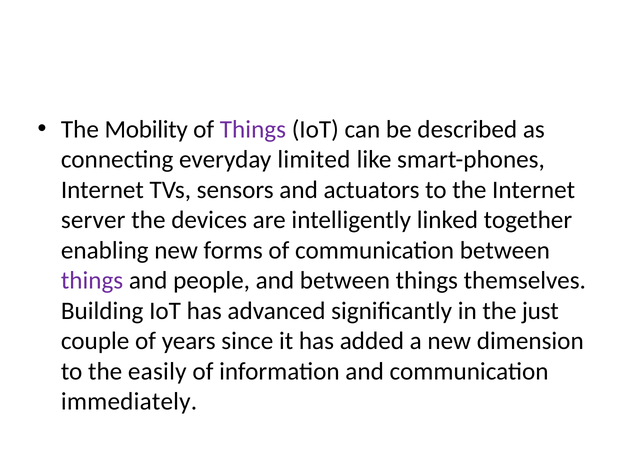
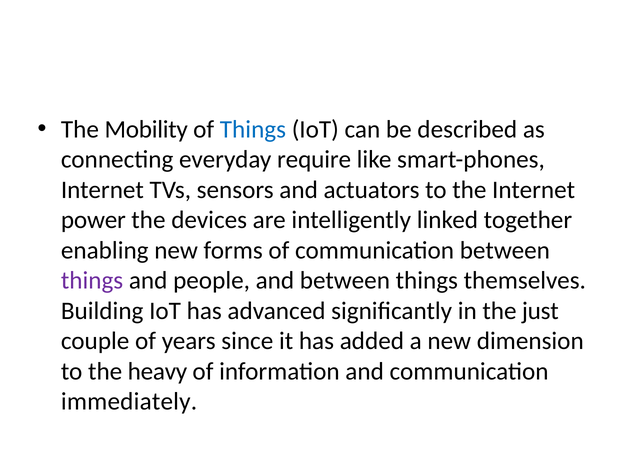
Things colour: purple -> blue (253, 129)
limited: limited -> require (314, 160)
server: server -> power (93, 220)
easily: easily -> heavy (157, 371)
